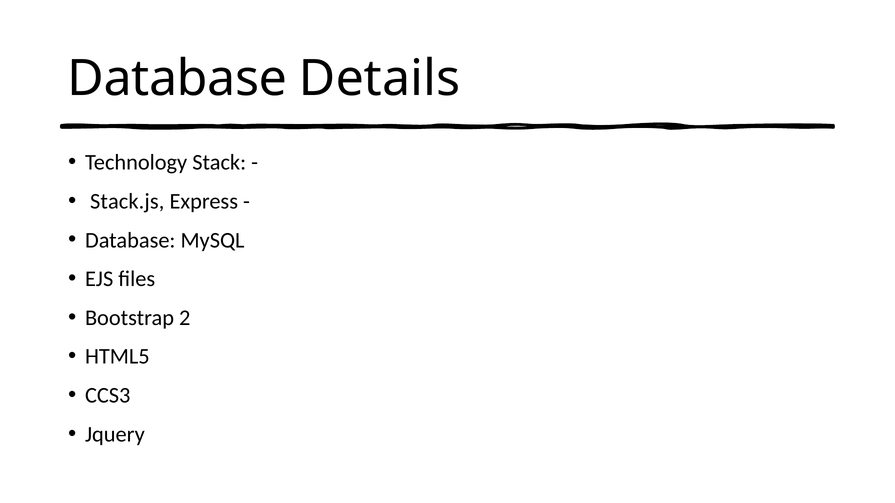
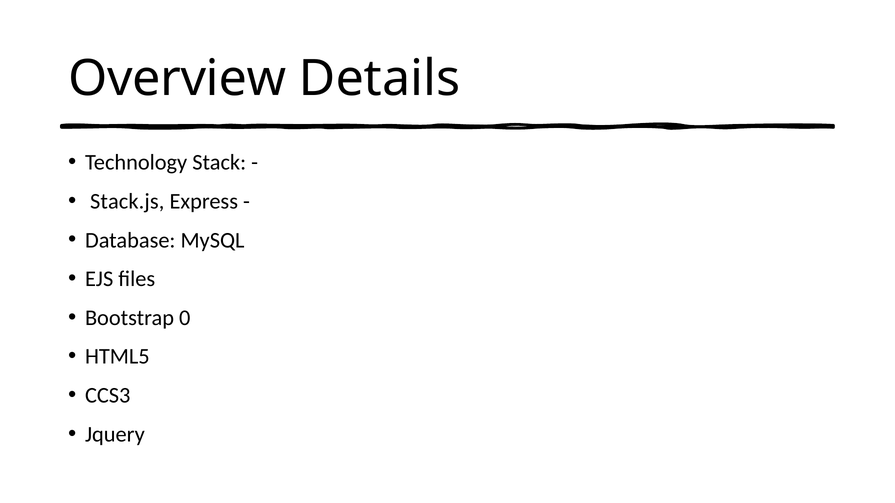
Database: Database -> Overview (177, 79)
2: 2 -> 0 (185, 318)
